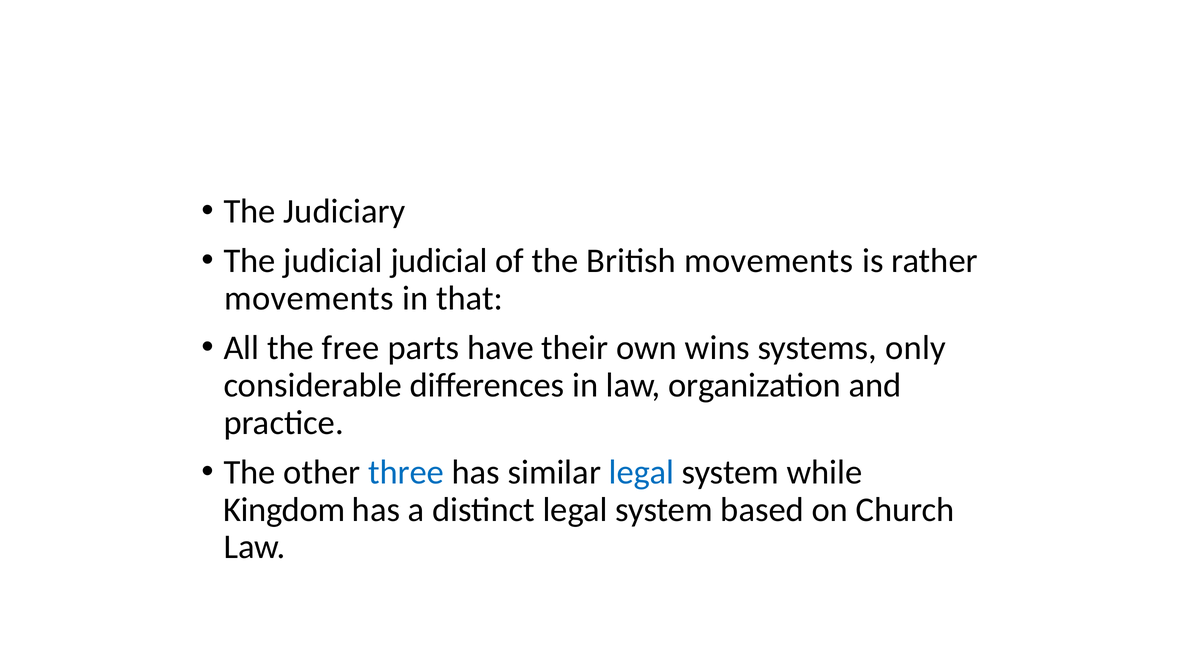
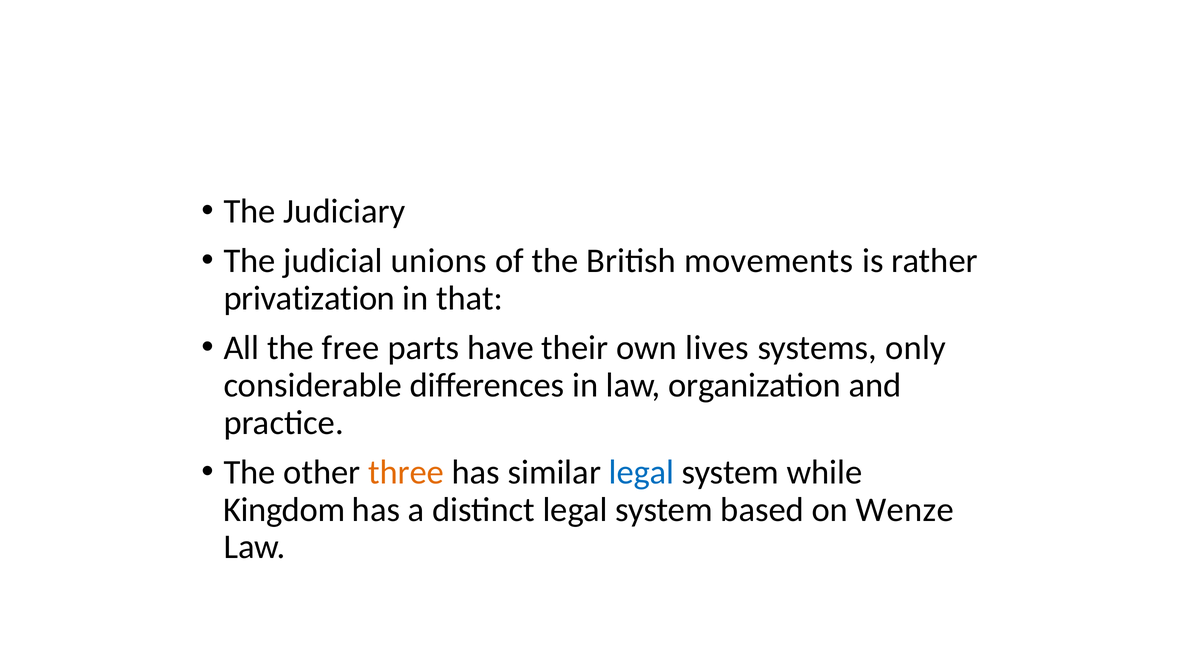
judicial judicial: judicial -> unions (439, 261)
movements: movements -> privatization (309, 298)
wins: wins -> lives (717, 348)
three colour: blue -> orange (406, 472)
Church: Church -> Wenze (905, 509)
